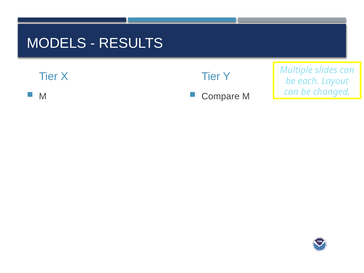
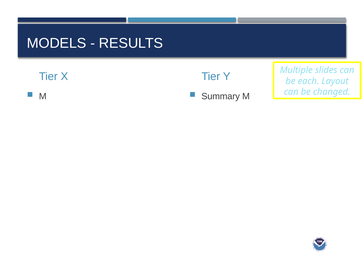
Compare: Compare -> Summary (221, 96)
